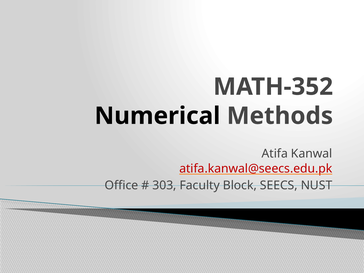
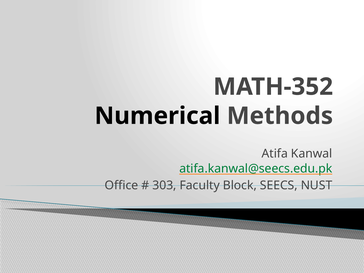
atifa.kanwal@seecs.edu.pk colour: red -> green (256, 169)
